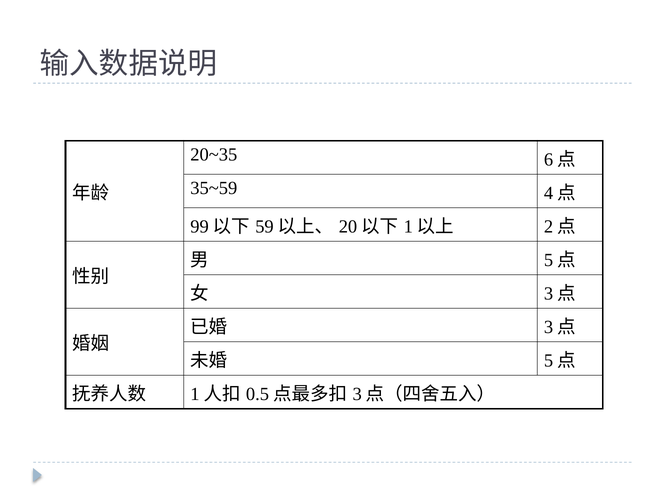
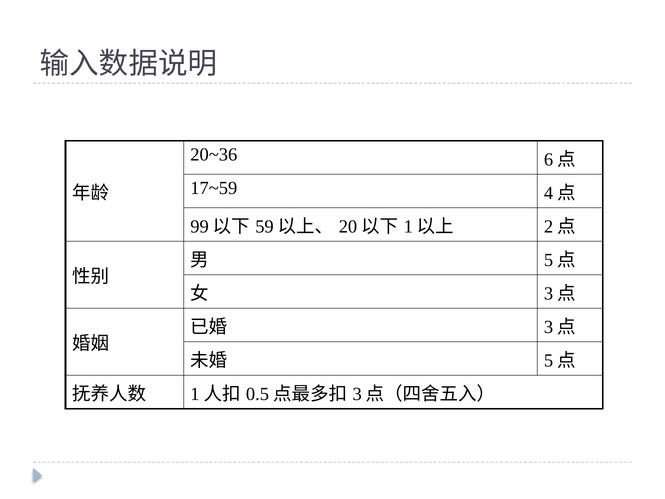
20~35: 20~35 -> 20~36 (214, 154)
35~59: 35~59 -> 17~59 (214, 188)
